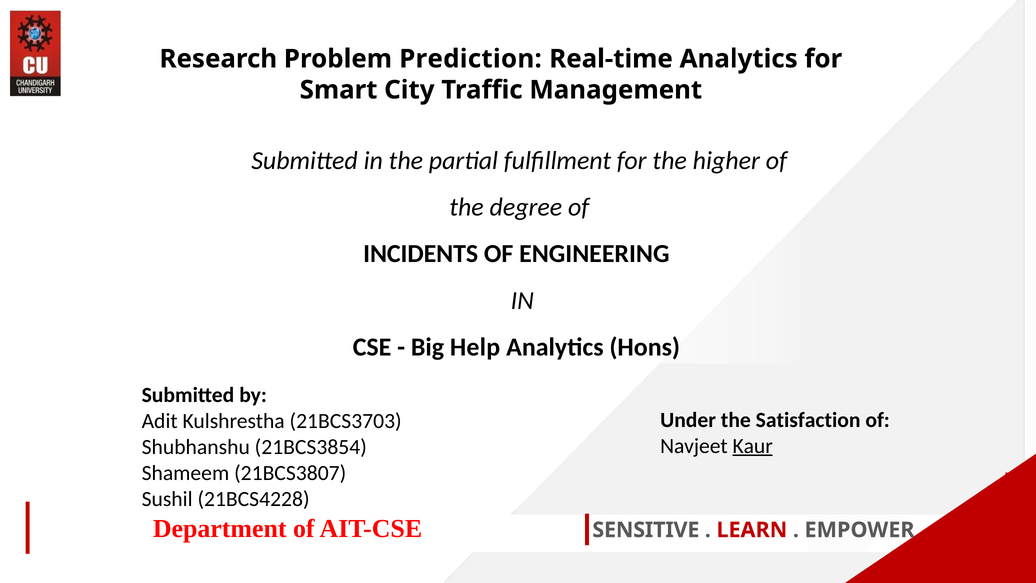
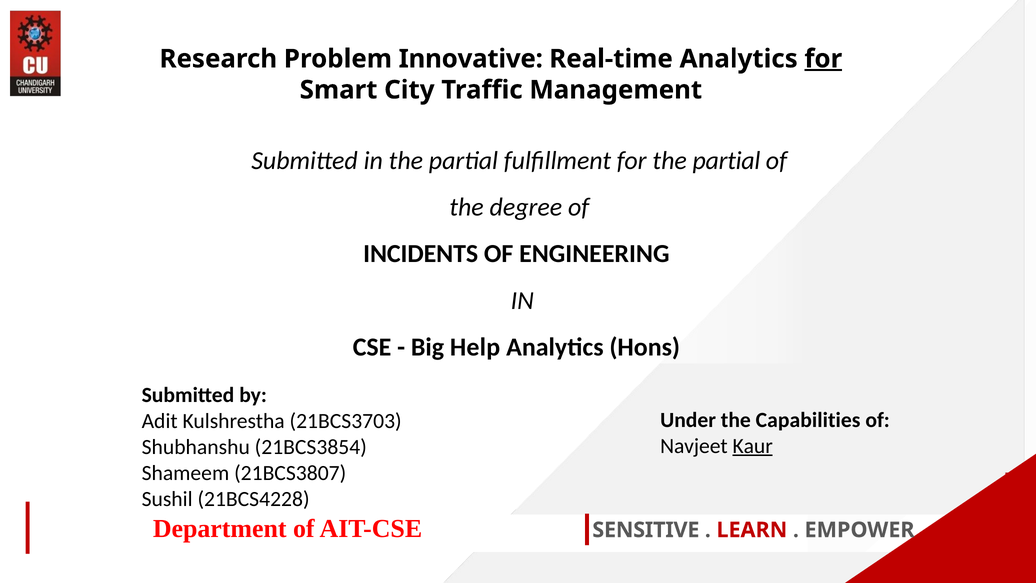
Prediction: Prediction -> Innovative (471, 59)
for underline: none -> present (823, 59)
for the higher: higher -> partial (726, 161)
Satisfaction: Satisfaction -> Capabilities (808, 420)
